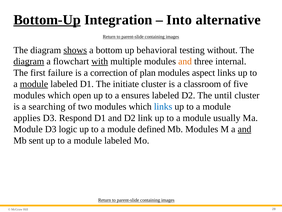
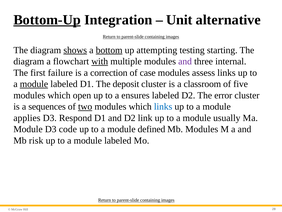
Into: Into -> Unit (179, 20)
bottom underline: none -> present (109, 50)
behavioral: behavioral -> attempting (157, 50)
without: without -> starting (222, 50)
diagram underline: present -> none (29, 61)
and colour: orange -> purple (185, 61)
plan: plan -> case (148, 73)
aspect: aspect -> assess (204, 73)
initiate: initiate -> deposit (126, 84)
until: until -> error (223, 95)
searching: searching -> sequences (47, 106)
two underline: none -> present (85, 106)
logic: logic -> code (68, 129)
and underline: present -> none (244, 129)
sent: sent -> risk (36, 140)
